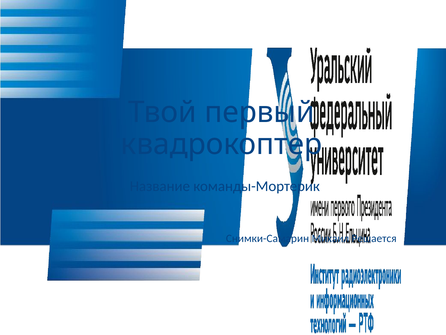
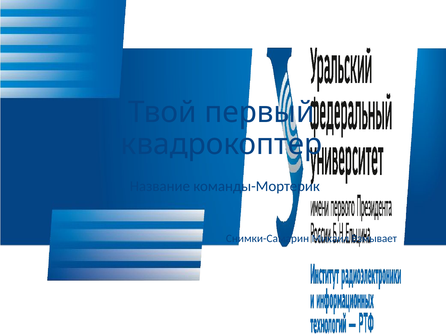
Решается: Решается -> Взмывает (374, 238)
